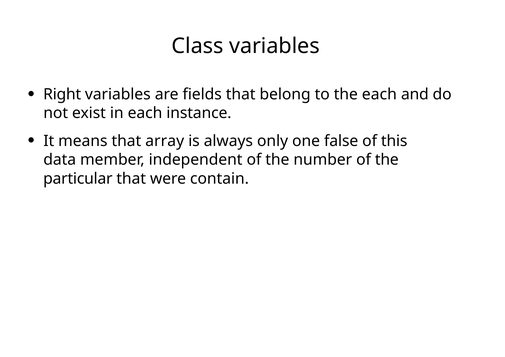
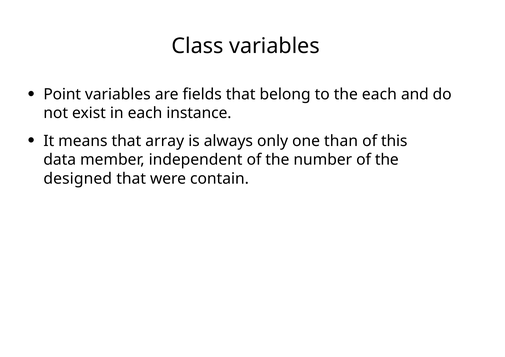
Right: Right -> Point (62, 94)
false: false -> than (341, 141)
particular: particular -> designed (78, 179)
